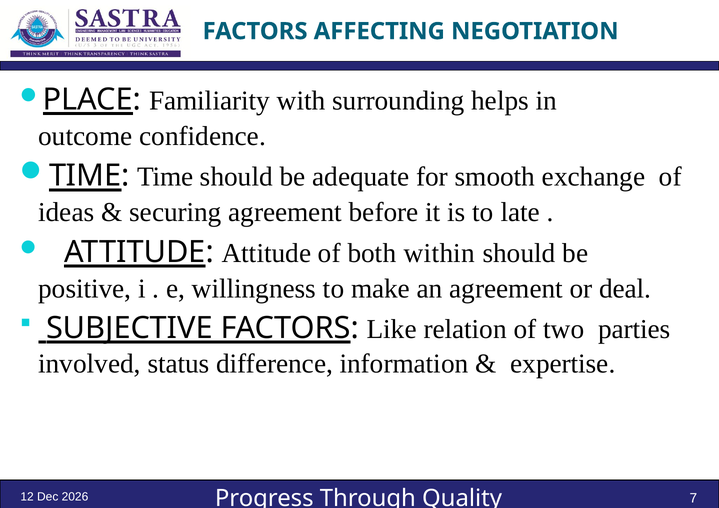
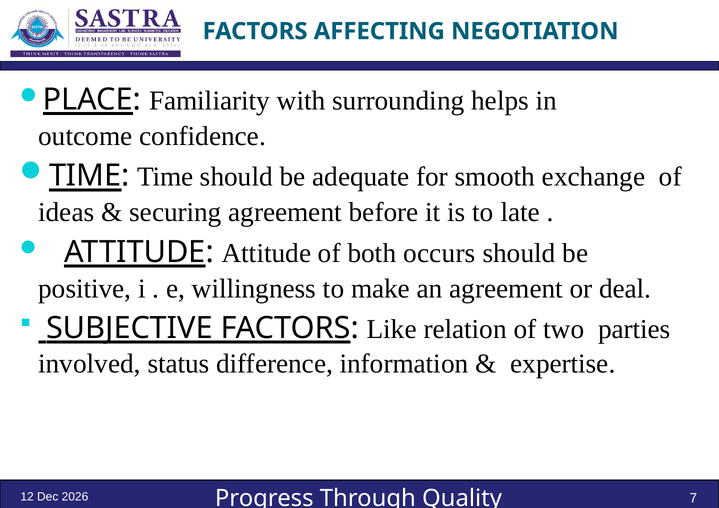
within: within -> occurs (439, 253)
